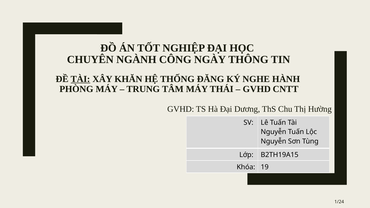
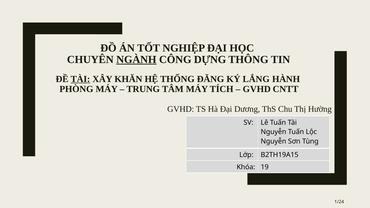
NGÀNH underline: none -> present (136, 60)
NGÀY: NGÀY -> DỰNG (210, 60)
NGHE: NGHE -> LẮNG (256, 79)
THÁI: THÁI -> TÍCH (222, 89)
